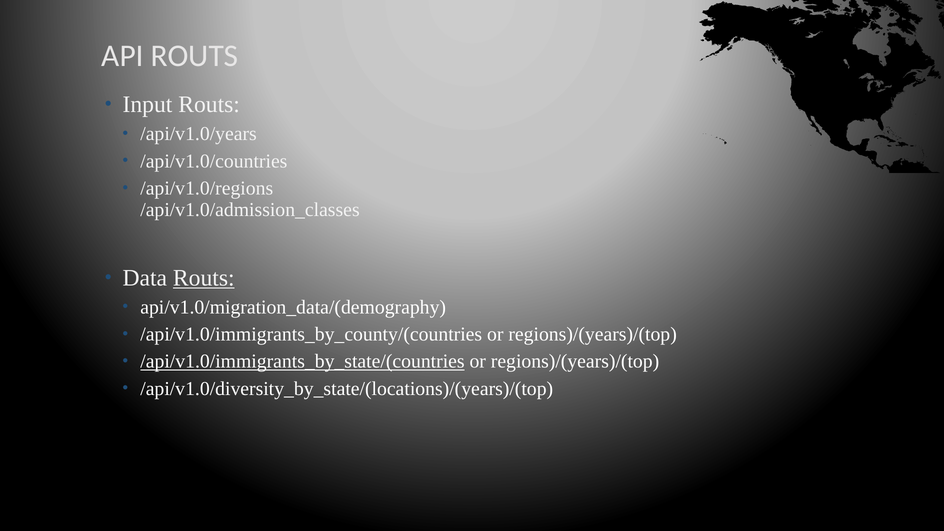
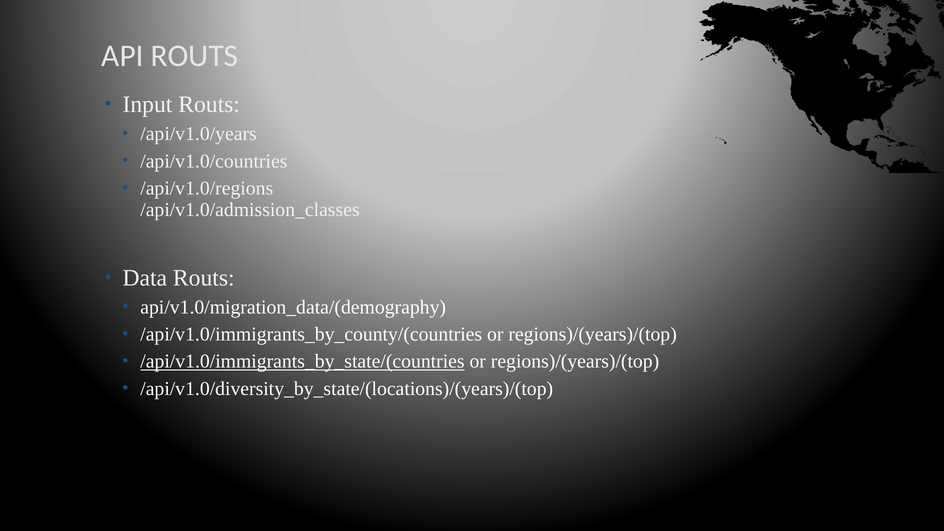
Routs underline: present -> none (204, 278)
